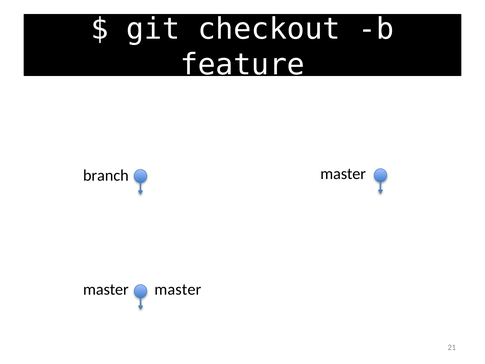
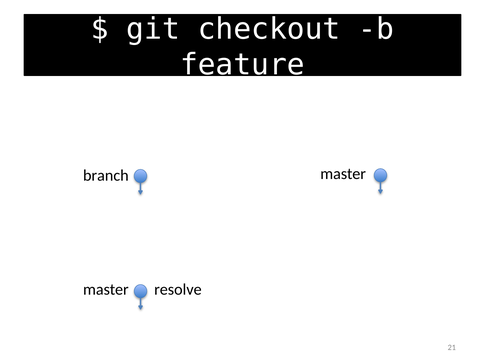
master: master -> resolve (178, 289)
